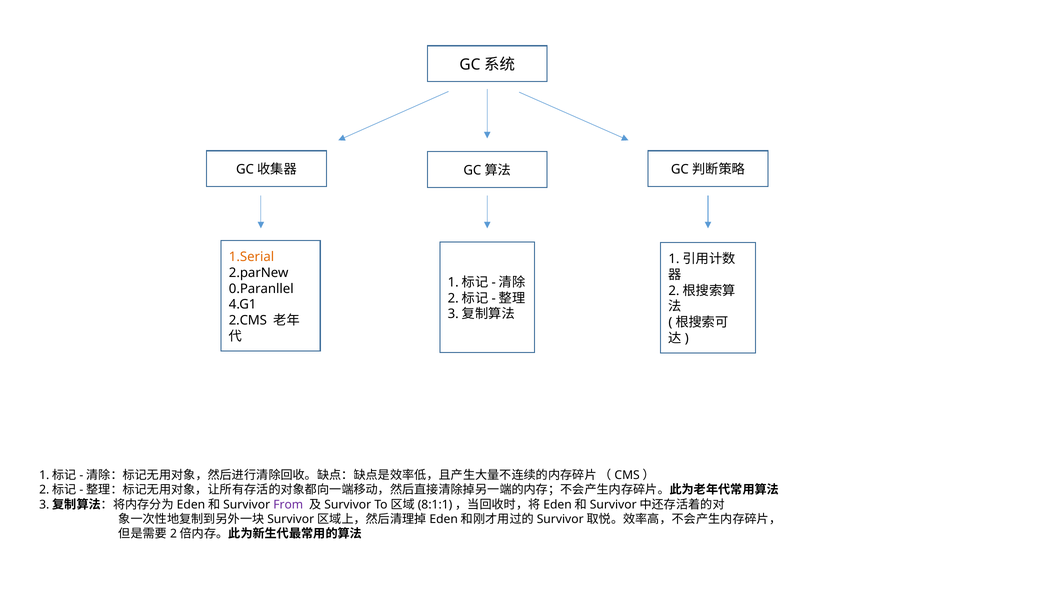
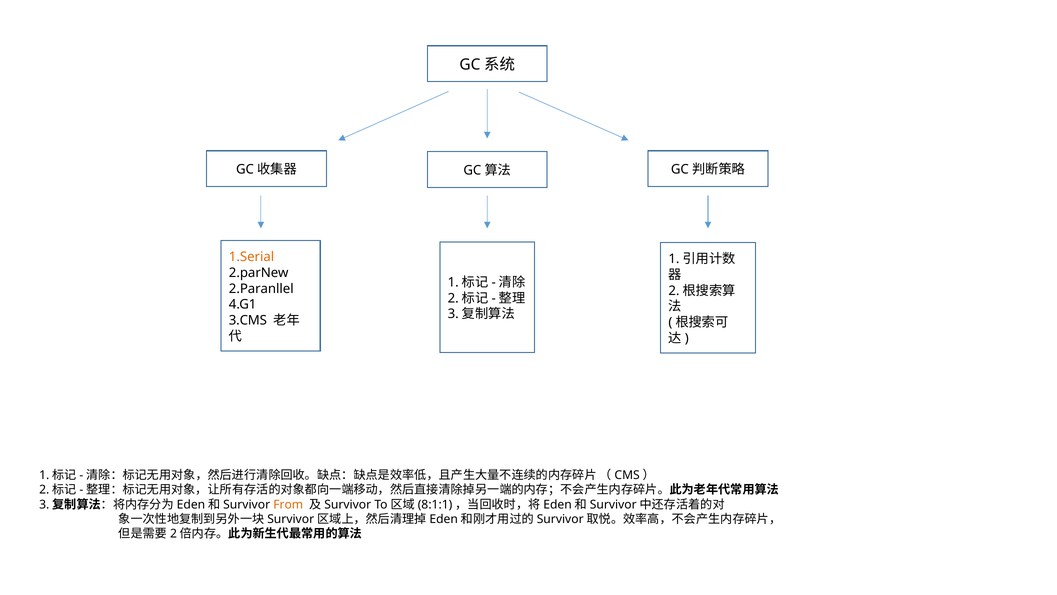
0.Paranllel: 0.Paranllel -> 2.Paranllel (261, 289)
2.CMS: 2.CMS -> 3.CMS (248, 320)
From colour: purple -> orange (288, 504)
